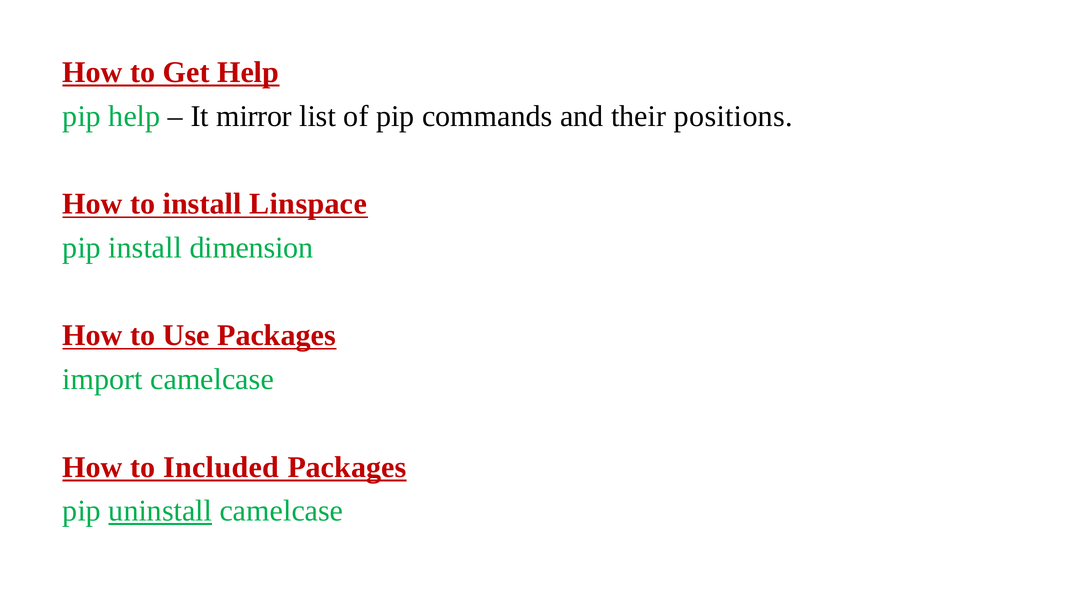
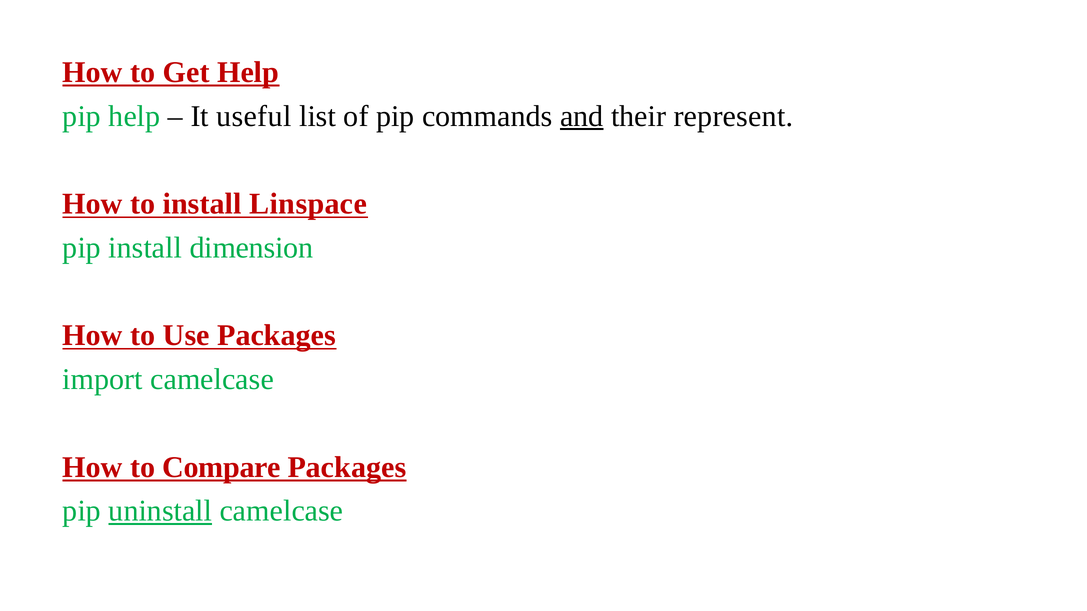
mirror: mirror -> useful (254, 116)
and underline: none -> present (582, 116)
positions: positions -> represent (733, 116)
Included: Included -> Compare (221, 467)
